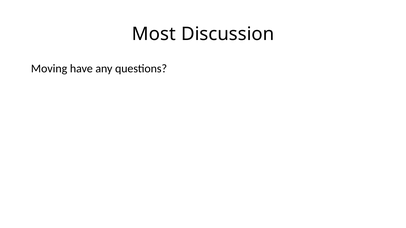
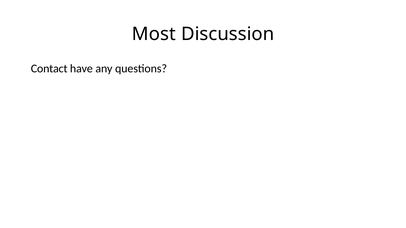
Moving: Moving -> Contact (49, 69)
